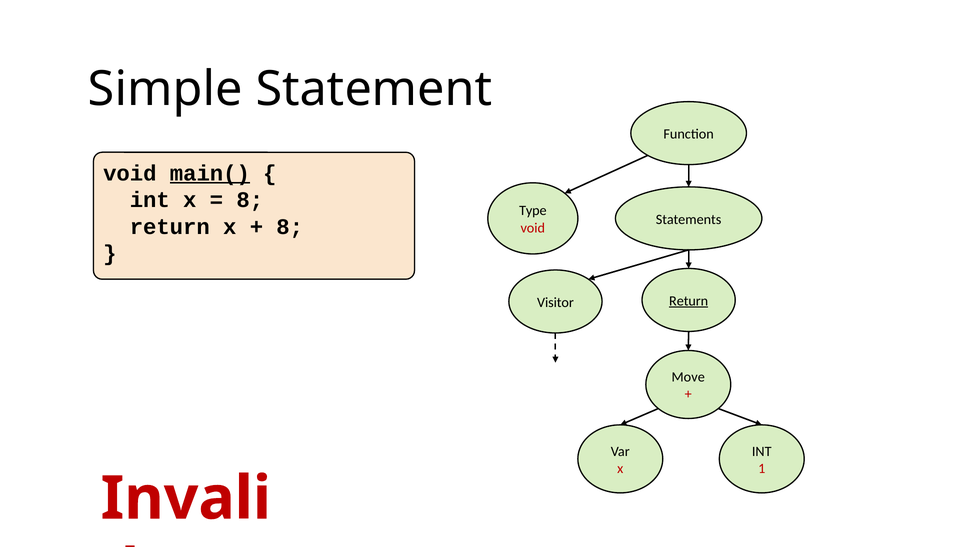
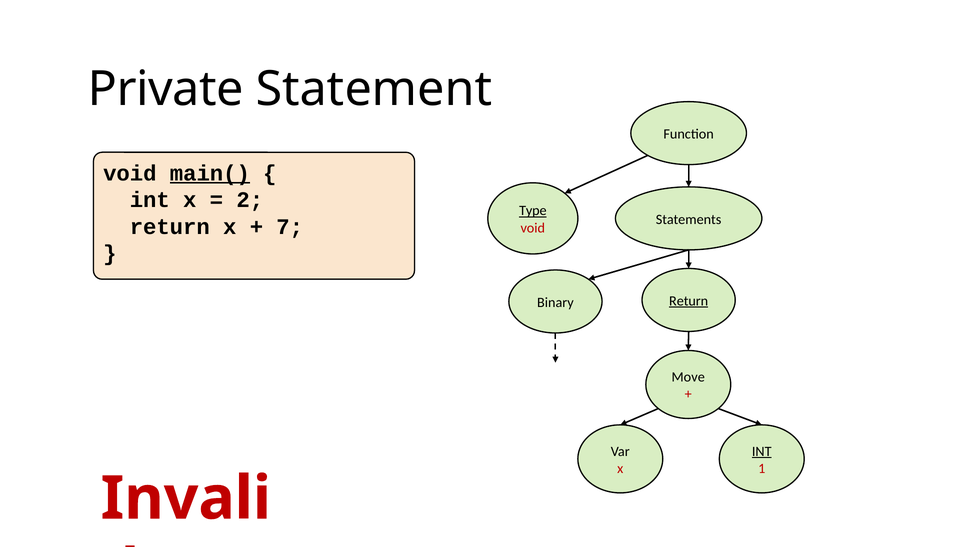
Simple: Simple -> Private (166, 89)
8: 8 -> 2 (250, 200)
Type underline: none -> present (533, 211)
8: 8 -> 7 (290, 227)
Visitor: Visitor -> Binary (555, 302)
INT underline: none -> present (762, 451)
